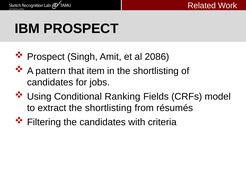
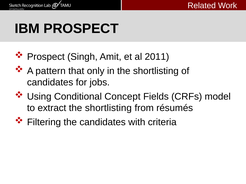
2086: 2086 -> 2011 (157, 57)
item: item -> only (96, 71)
Ranking: Ranking -> Concept (122, 97)
